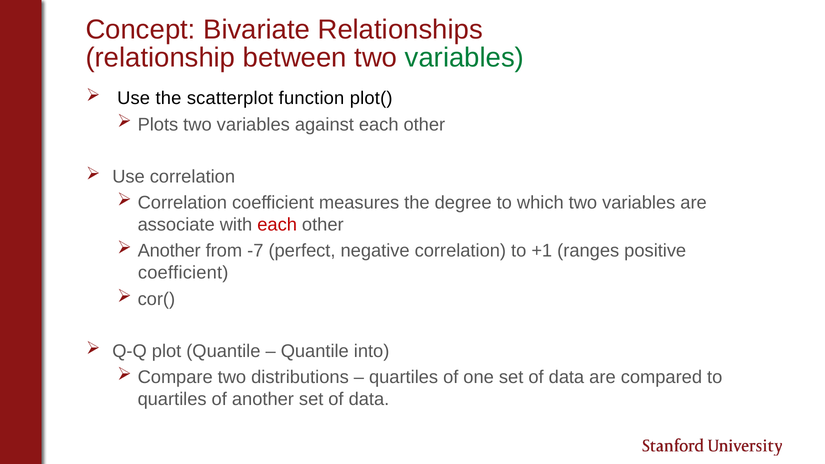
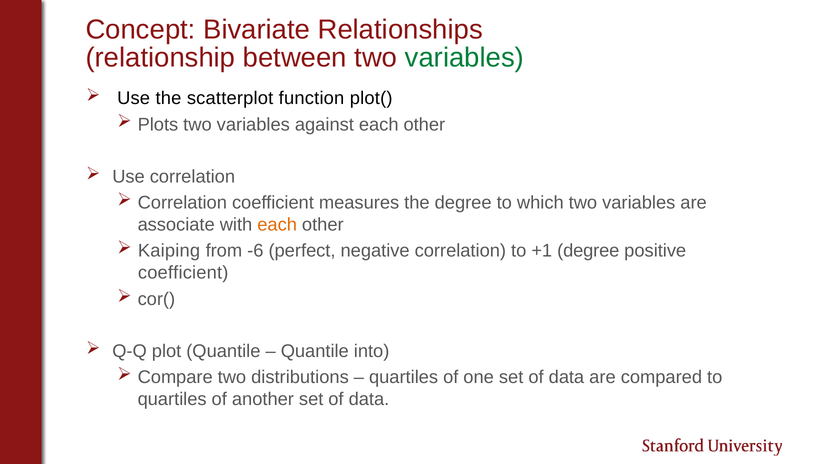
each colour: red -> orange (277, 225)
Another: Another -> Kaiping (169, 251)
-7: -7 -> -6 (255, 251)
+1 ranges: ranges -> degree (588, 251)
